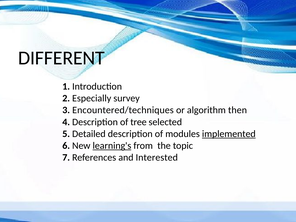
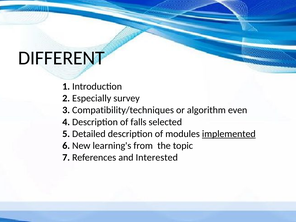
Encountered/techniques: Encountered/techniques -> Compatibility/techniques (123, 110)
then: then -> even (238, 110)
tree: tree -> falls (138, 122)
learning's underline: present -> none (112, 146)
